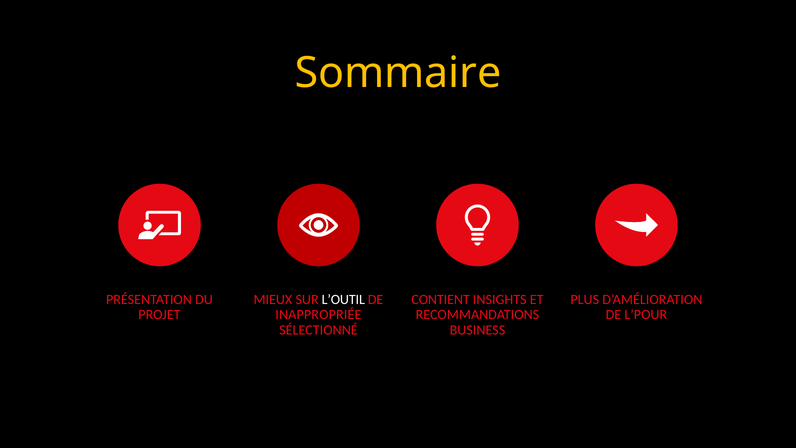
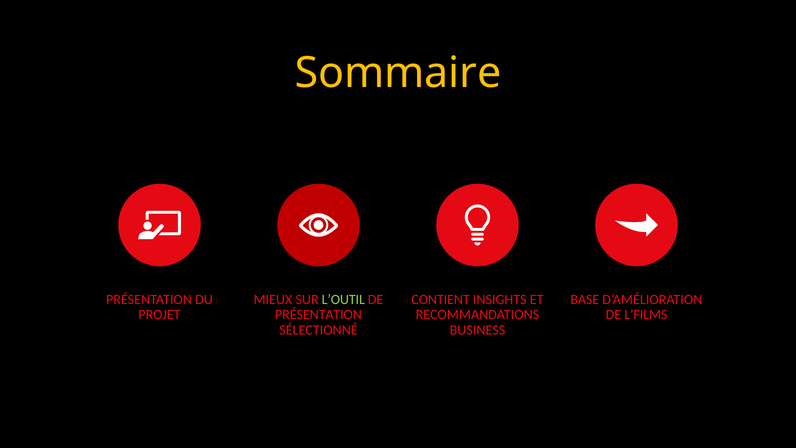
L’OUTIL colour: white -> light green (343, 299)
PLUS: PLUS -> BASE (585, 299)
INAPPROPRIÉE: INAPPROPRIÉE -> PRÉSENTATION (318, 315)
L’POUR: L’POUR -> L’FILMS (646, 315)
